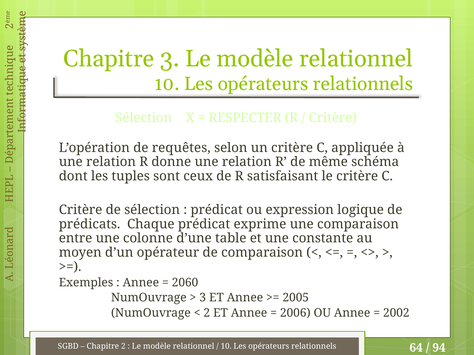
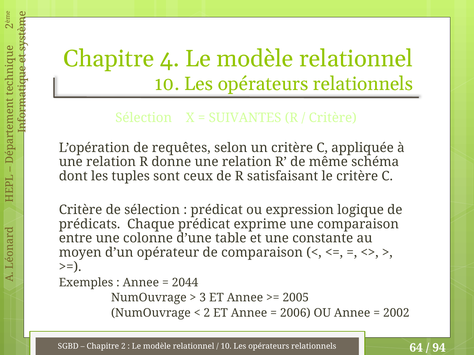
Chapitre 3: 3 -> 4 (170, 59)
RESPECTER: RESPECTER -> SUIVANTES (245, 118)
2060: 2060 -> 2044 (185, 283)
